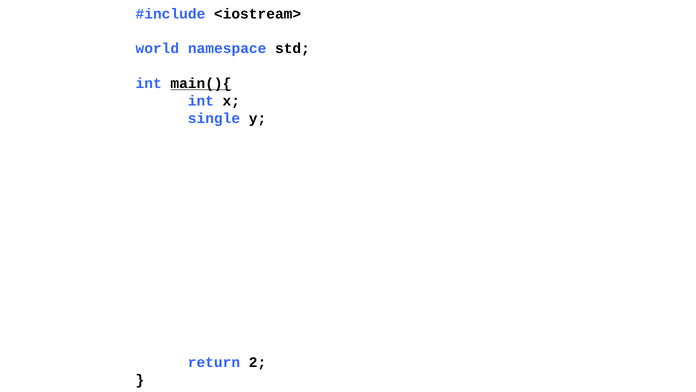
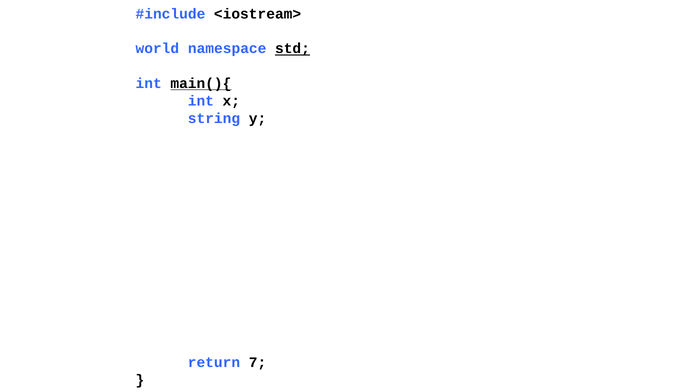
std underline: none -> present (292, 49)
single: single -> string (214, 118)
2: 2 -> 7 (258, 362)
